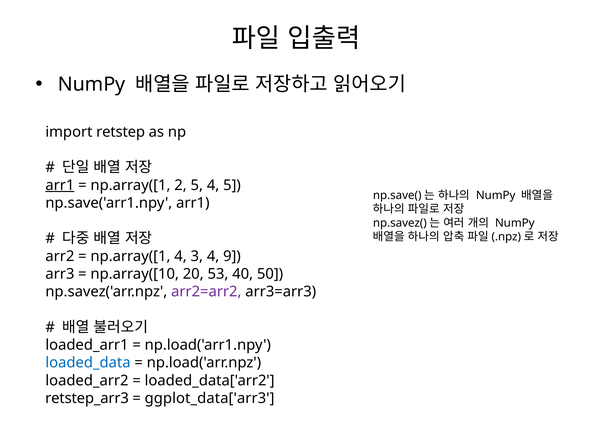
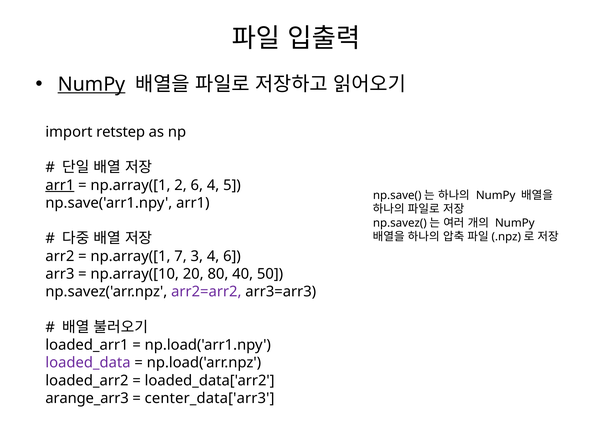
NumPy underline: none -> present (92, 84)
2 5: 5 -> 6 (197, 185)
np.array([1 4: 4 -> 7 (181, 256)
4 9: 9 -> 6 (232, 256)
53: 53 -> 80 (218, 274)
loaded_data colour: blue -> purple (88, 363)
retstep_arr3: retstep_arr3 -> arange_arr3 (87, 398)
ggplot_data['arr3: ggplot_data['arr3 -> center_data['arr3 (210, 398)
